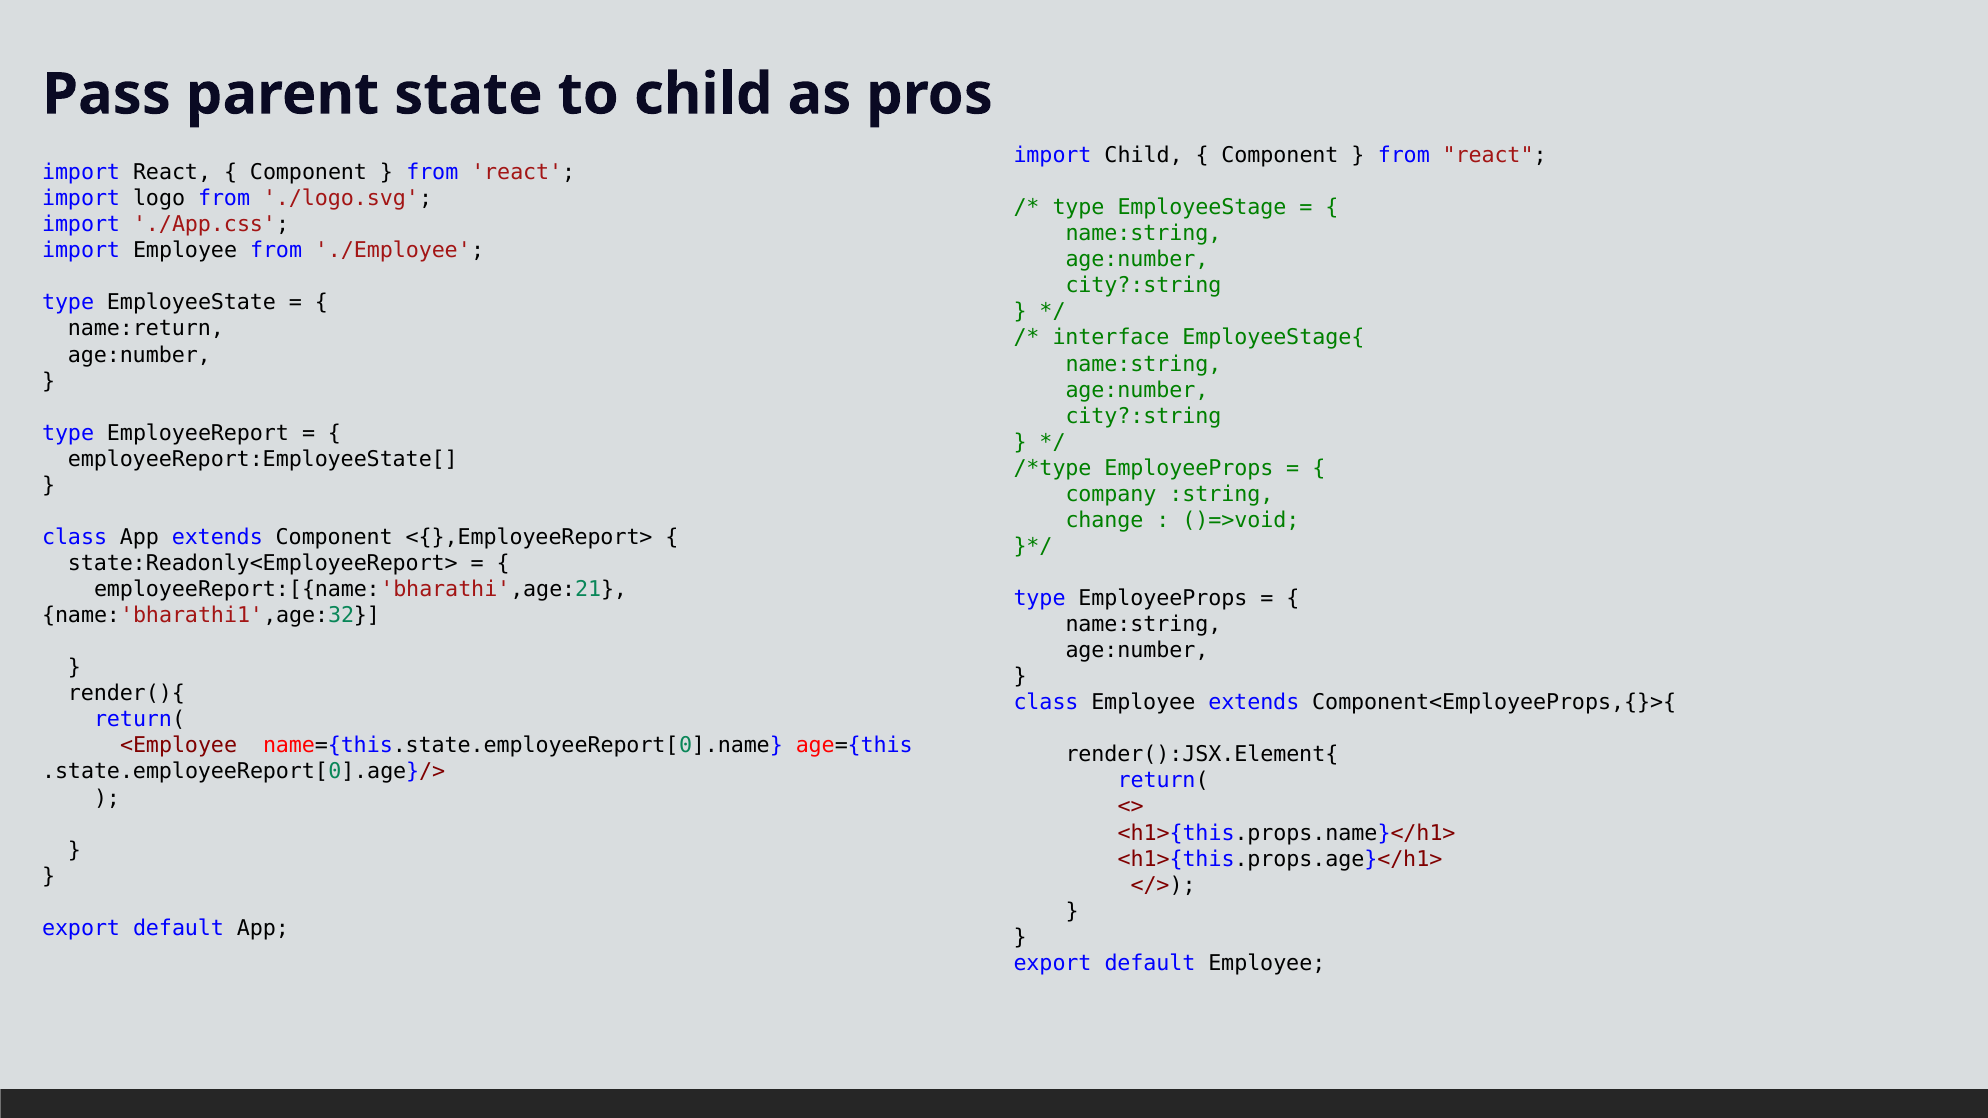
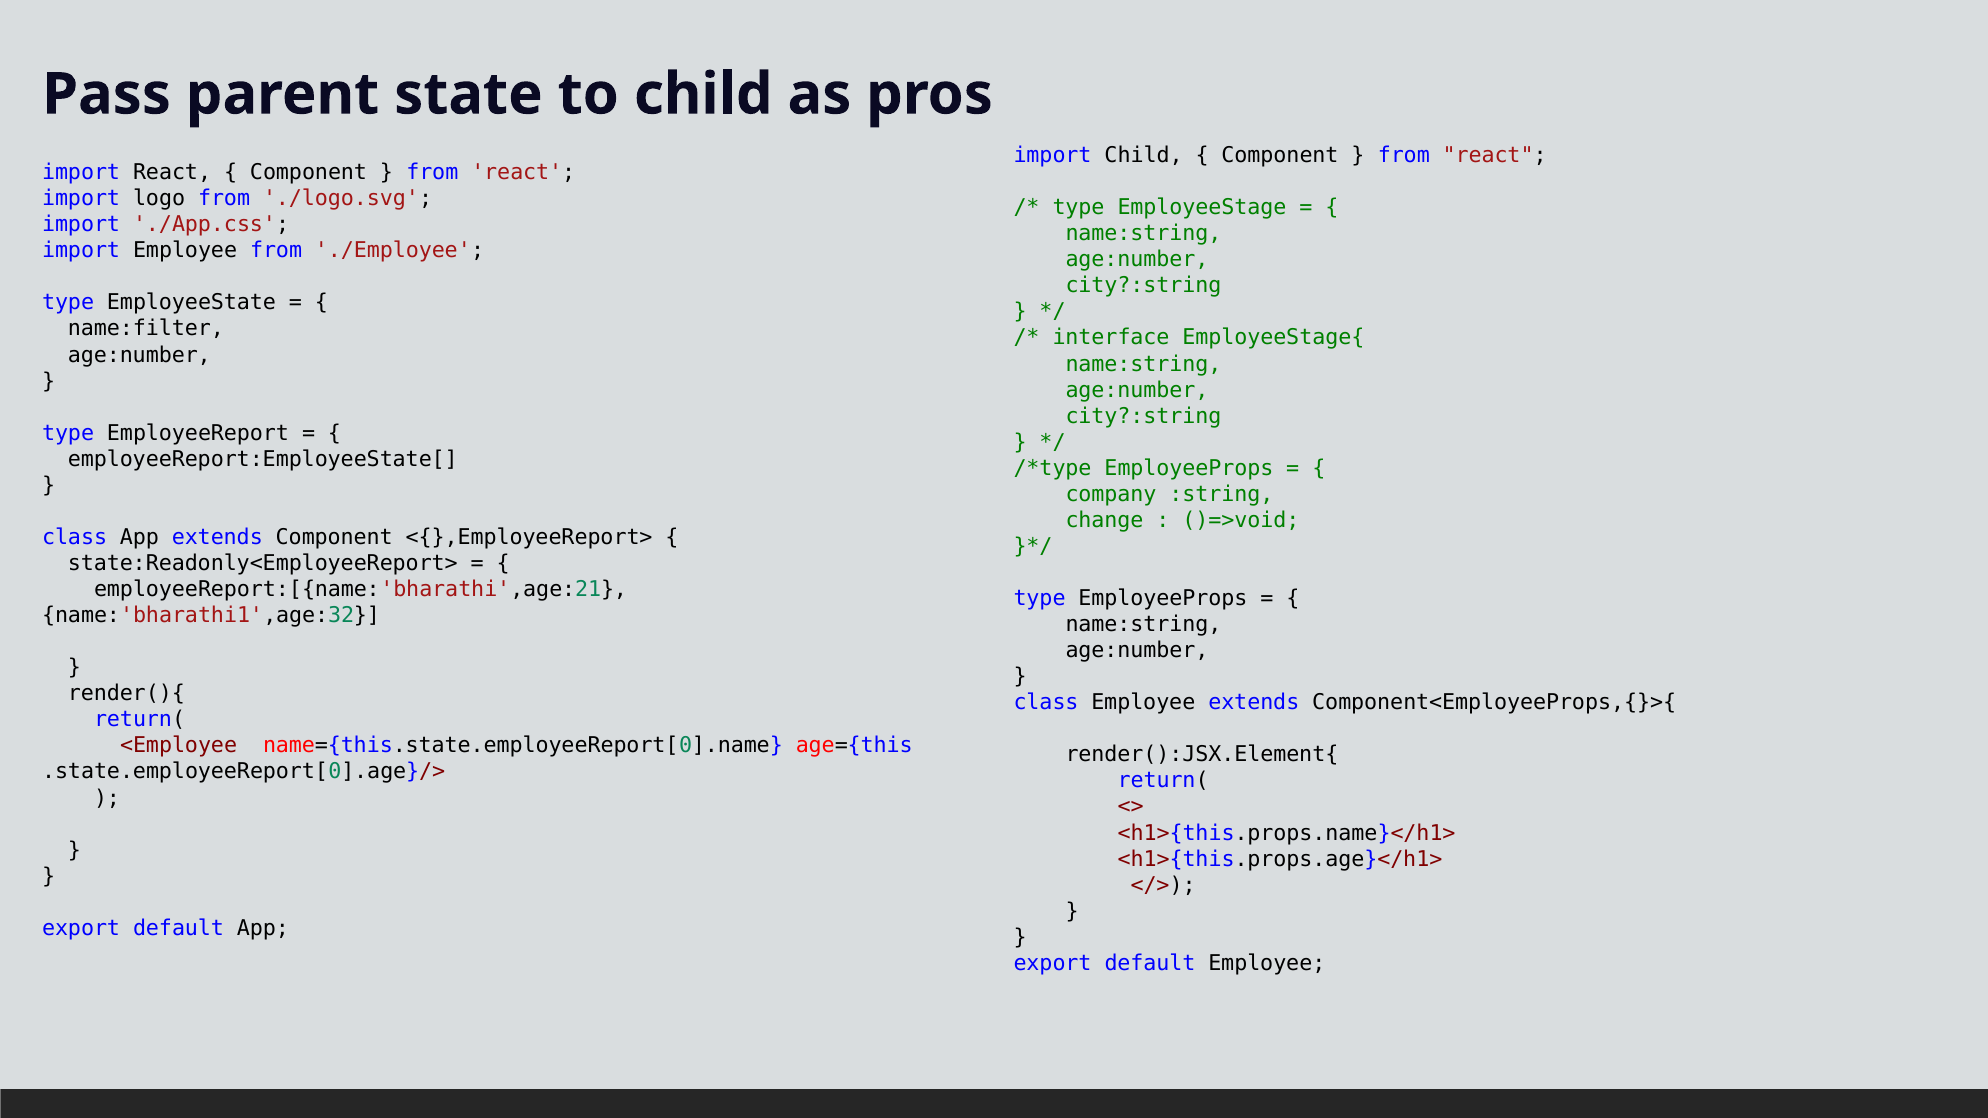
name:return: name:return -> name:filter (146, 329)
